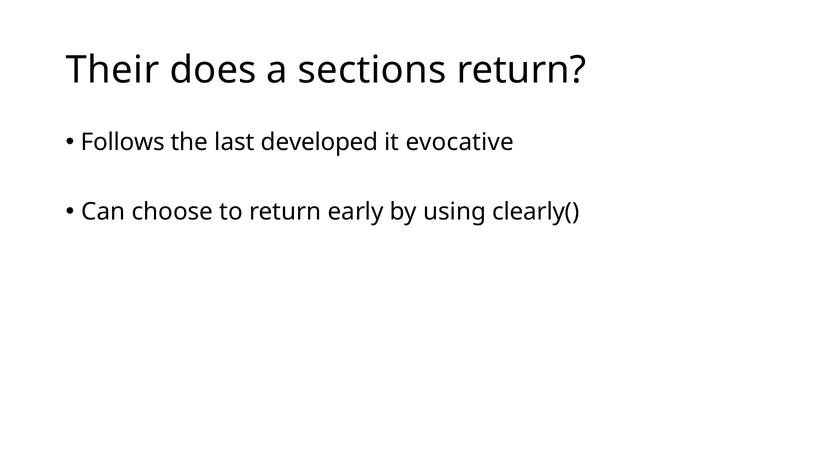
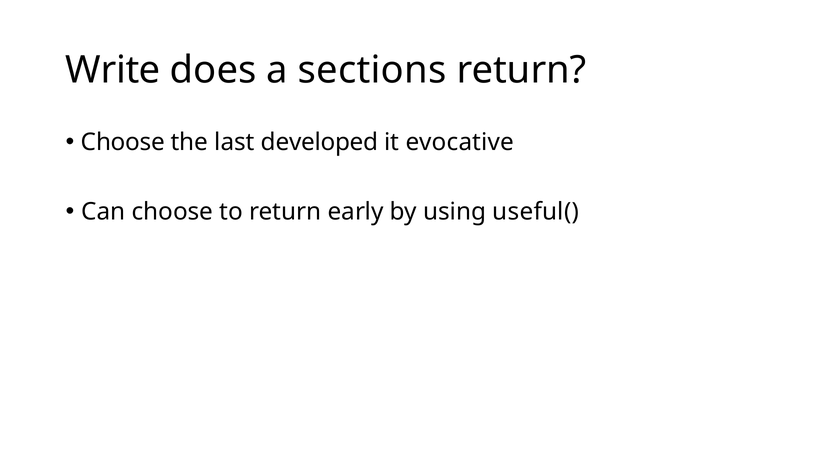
Their: Their -> Write (113, 70)
Follows: Follows -> Choose (123, 142)
clearly(: clearly( -> useful( (536, 212)
